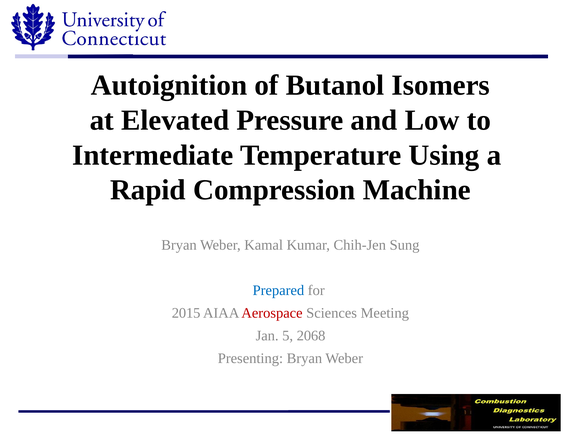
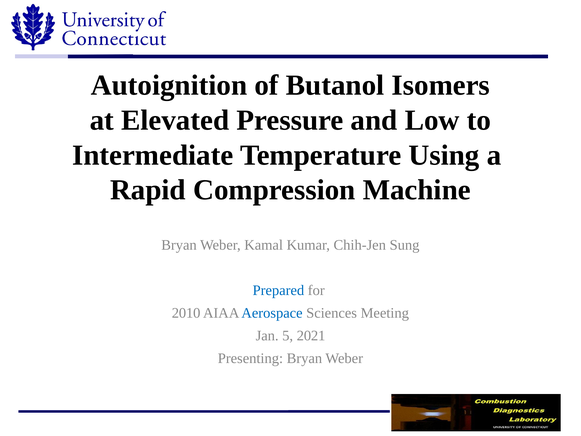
2015: 2015 -> 2010 (186, 313)
Aerospace colour: red -> blue (272, 313)
2068: 2068 -> 2021 (311, 335)
